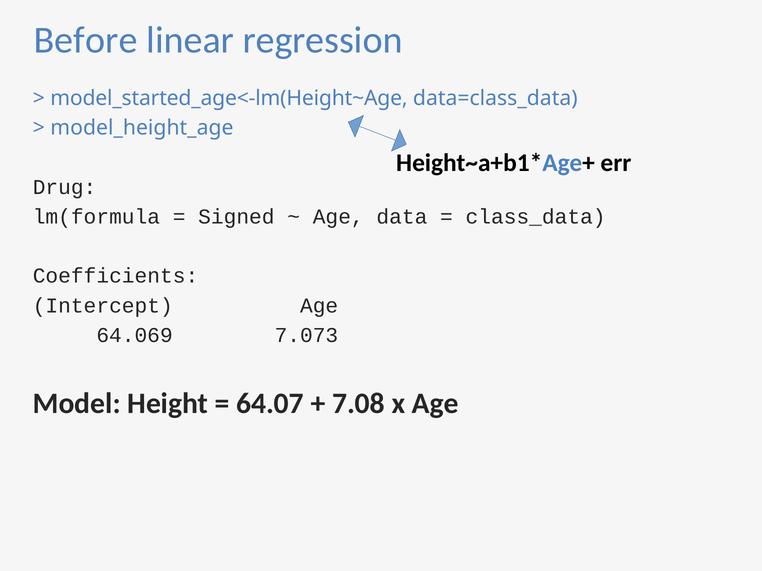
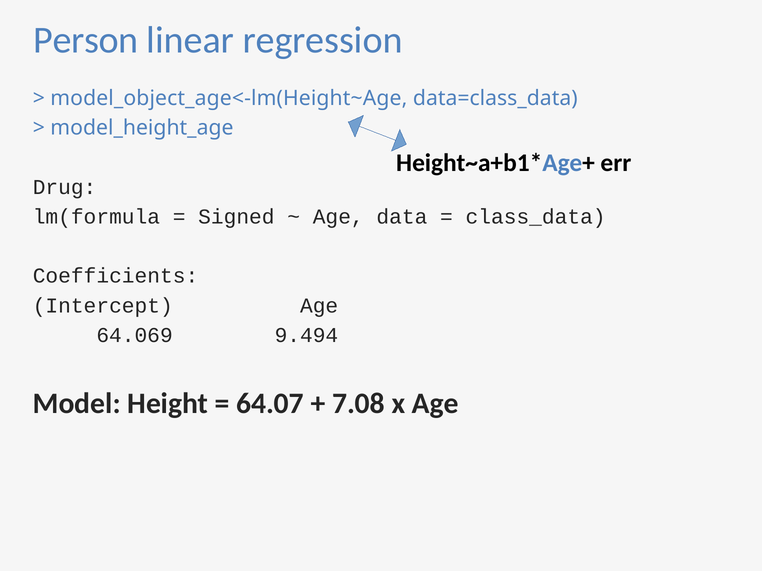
Before: Before -> Person (86, 40)
model_started_age<-lm(Height~Age: model_started_age<-lm(Height~Age -> model_object_age<-lm(Height~Age (229, 98)
7.073: 7.073 -> 9.494 (306, 335)
